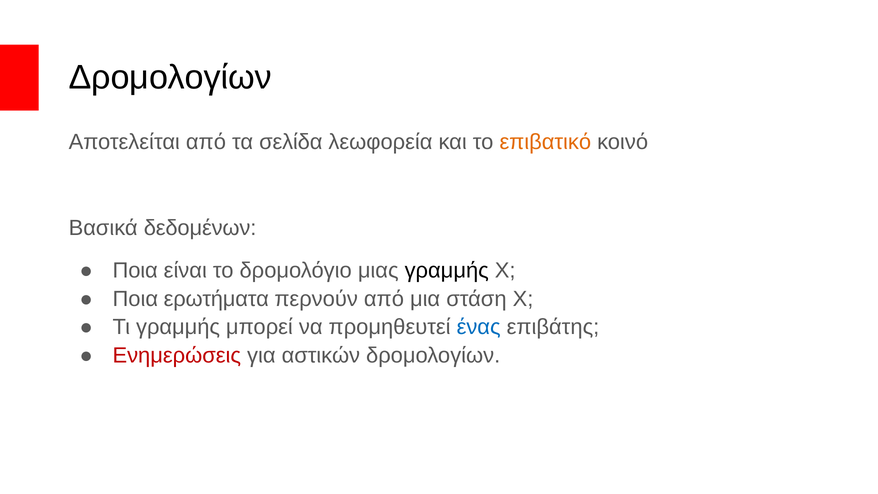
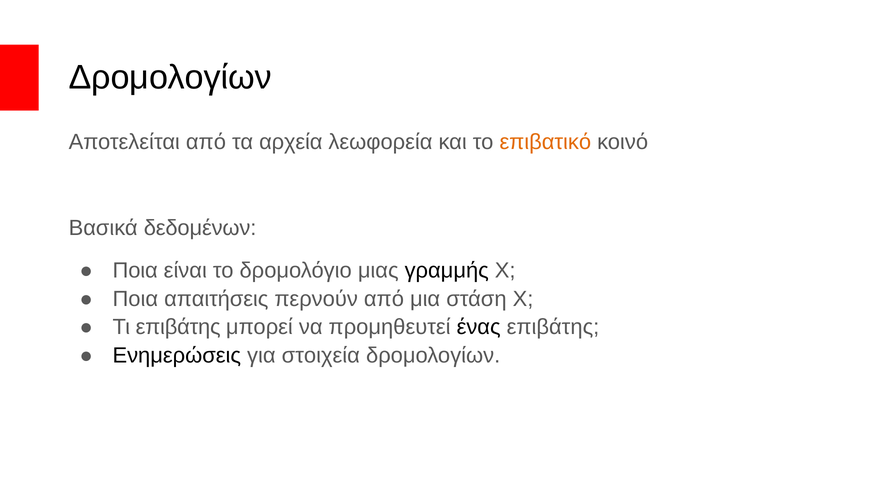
σελίδα: σελίδα -> αρχεία (291, 142)
ερωτήματα: ερωτήματα -> απαιτήσεις (216, 299)
Τι γραμμής: γραμμής -> επιβάτης (178, 327)
ένας colour: blue -> black (479, 327)
Ενημερώσεις colour: red -> black (177, 355)
αστικών: αστικών -> στοιχεία (321, 355)
